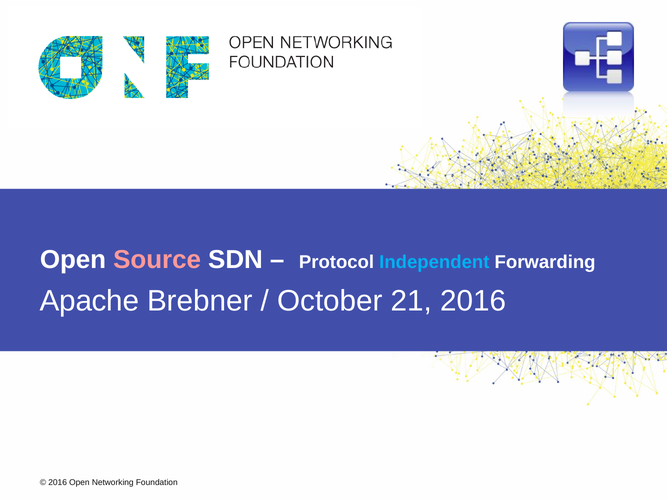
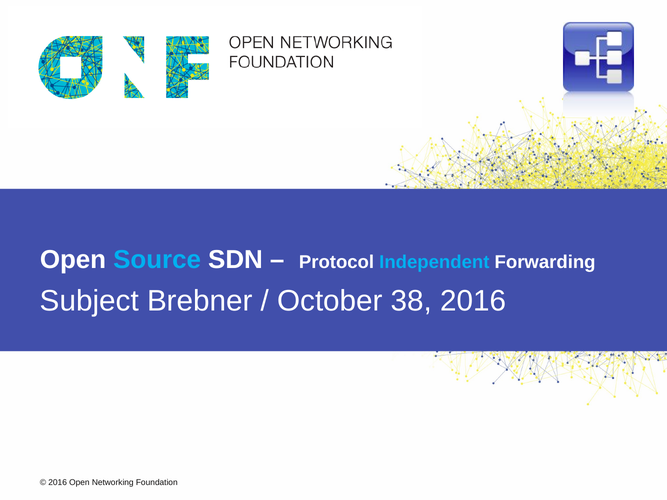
Source colour: pink -> light blue (157, 260)
Apache: Apache -> Subject (89, 301)
21: 21 -> 38 (412, 301)
